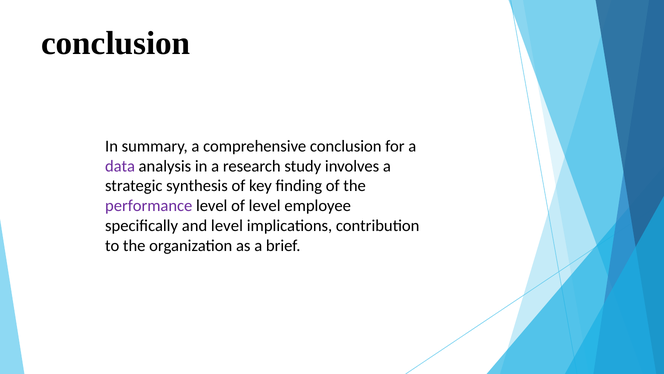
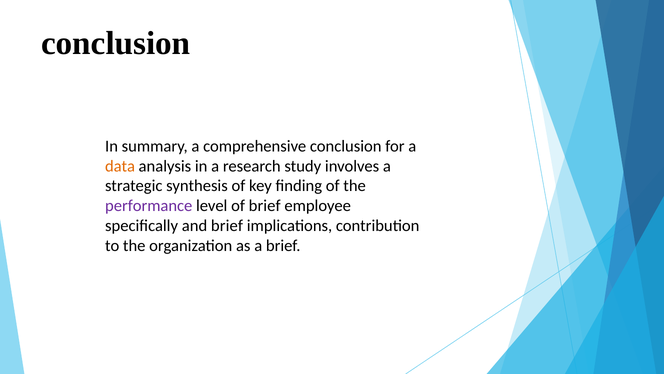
data colour: purple -> orange (120, 166)
of level: level -> brief (265, 206)
and level: level -> brief (227, 226)
